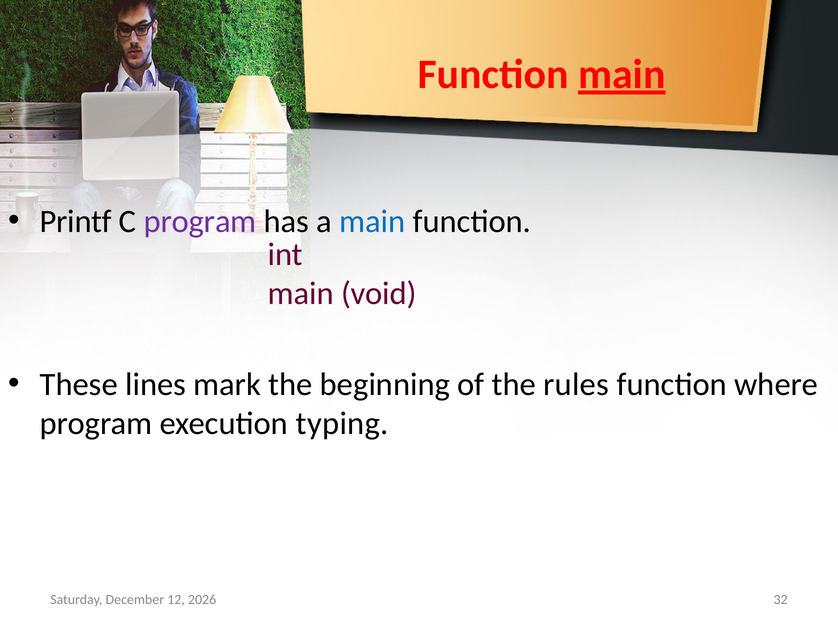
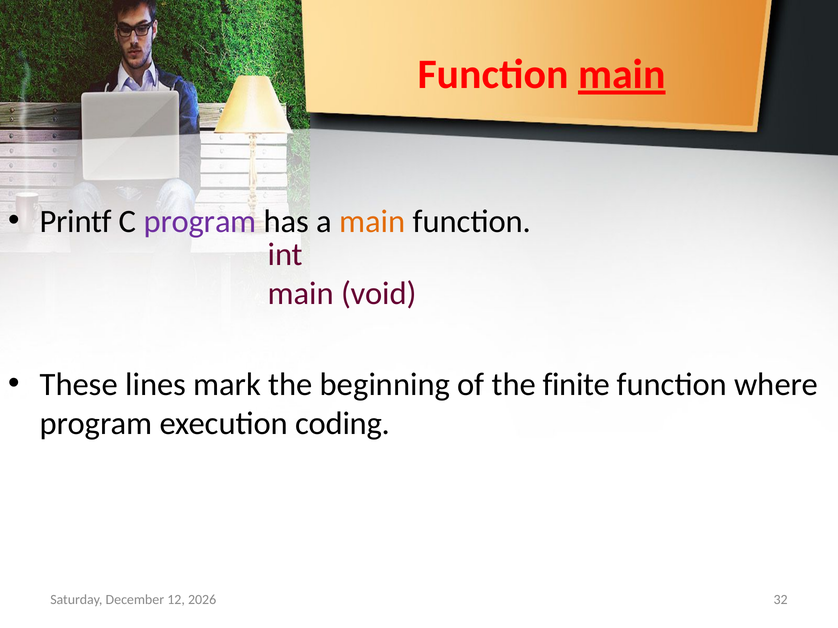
main colour: blue -> orange (372, 222)
rules: rules -> finite (576, 385)
typing: typing -> coding (343, 424)
